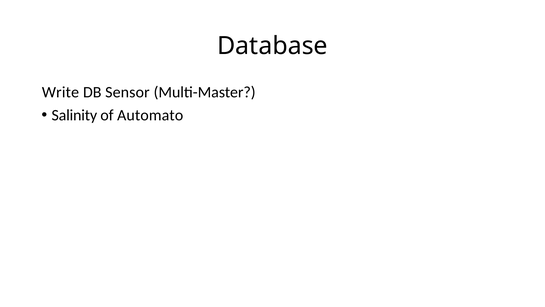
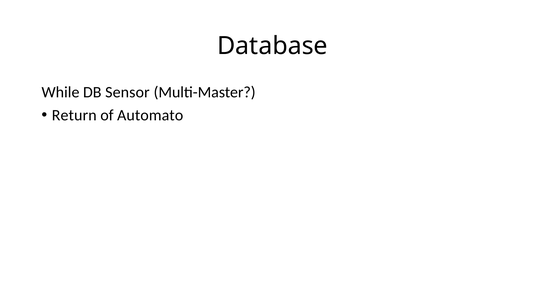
Write: Write -> While (60, 92)
Salinity: Salinity -> Return (74, 115)
